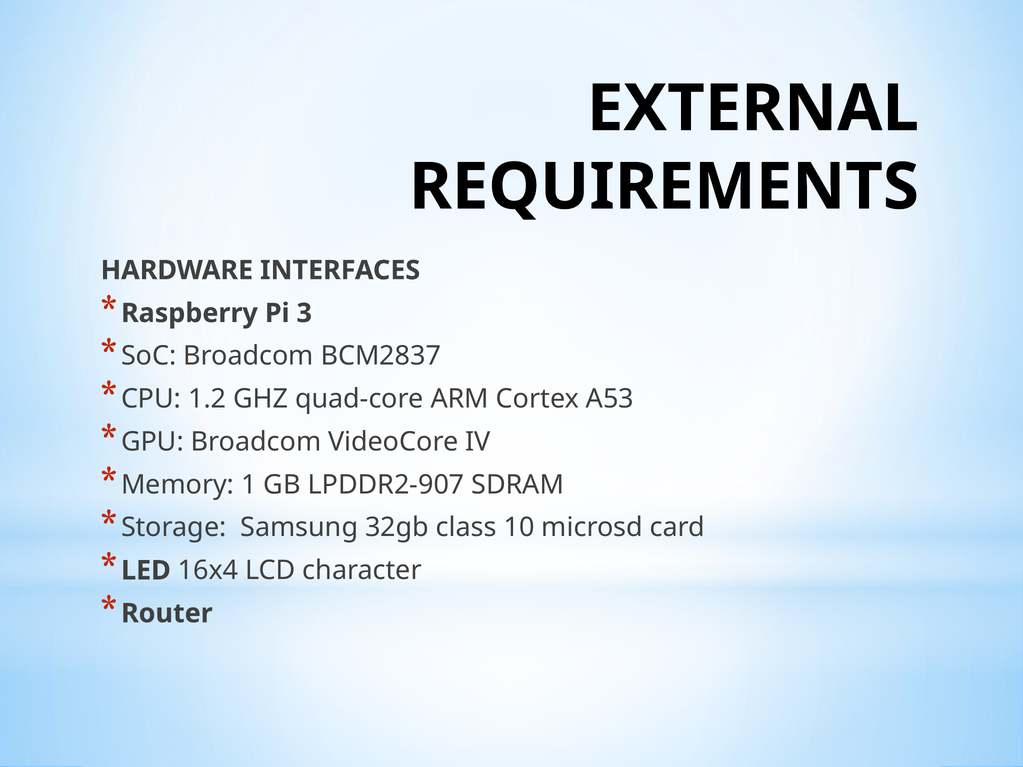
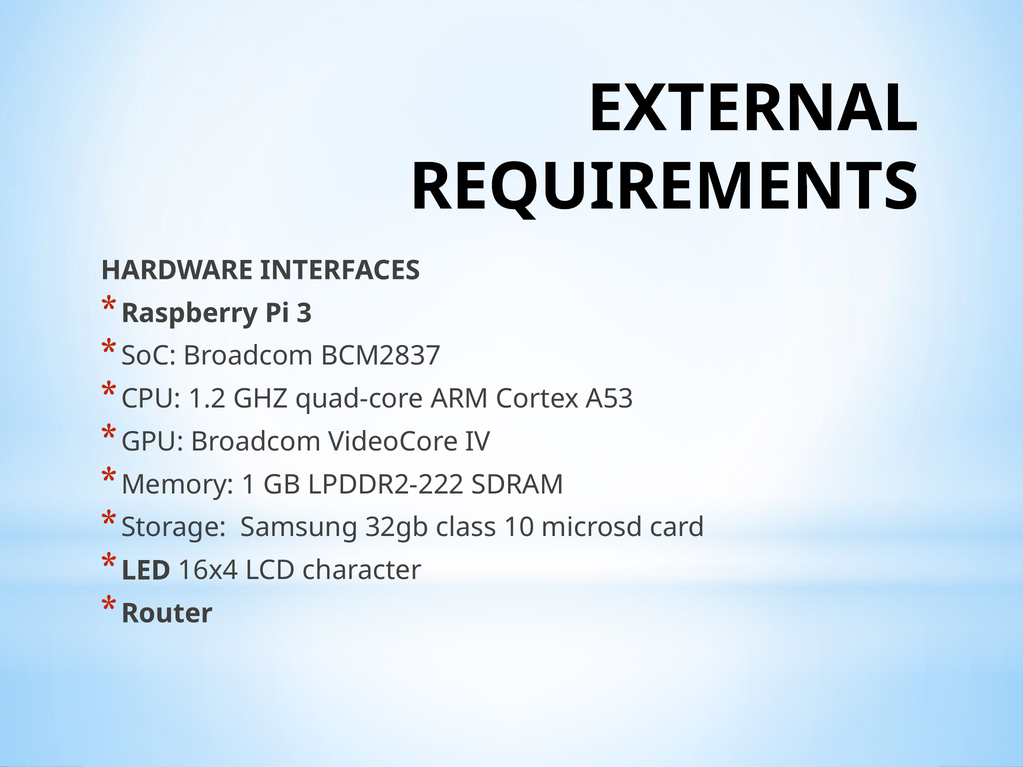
LPDDR2-907: LPDDR2-907 -> LPDDR2-222 (386, 485)
